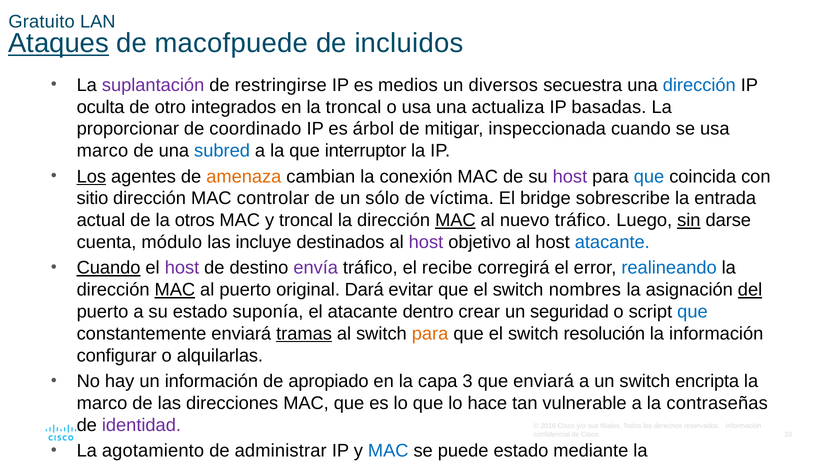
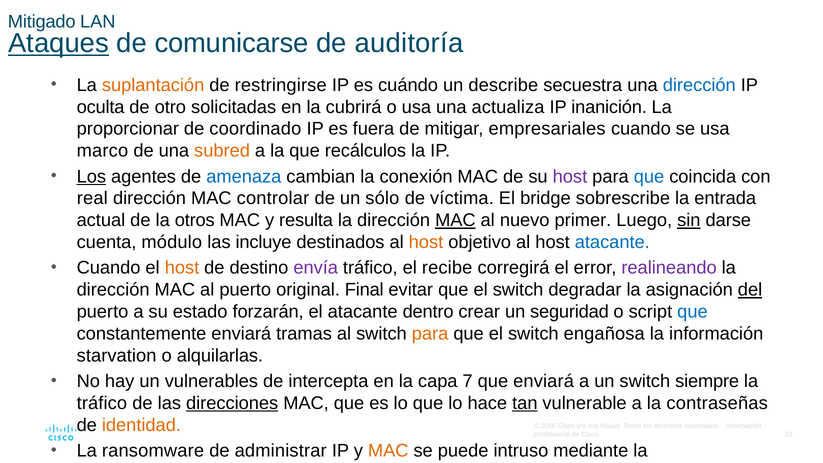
Gratuito: Gratuito -> Mitigado (42, 22)
macofpuede: macofpuede -> comunicarse (232, 43)
incluidos: incluidos -> auditoría (409, 43)
suplantación colour: purple -> orange (153, 85)
medios: medios -> cuándo (408, 85)
diversos: diversos -> describe (503, 85)
integrados: integrados -> solicitadas (234, 107)
la troncal: troncal -> cubrirá (354, 107)
basadas: basadas -> inanición (609, 107)
árbol: árbol -> fuera (374, 129)
inspeccionada: inspeccionada -> empresariales (547, 129)
subred colour: blue -> orange (222, 151)
interruptor: interruptor -> recálculos (365, 151)
amenaza colour: orange -> blue (244, 176)
sitio: sitio -> real (92, 198)
y troncal: troncal -> resulta (306, 220)
nuevo tráfico: tráfico -> primer (583, 220)
host colour: purple -> orange (426, 242)
Cuando underline: present -> none (109, 268)
host colour: purple -> orange (182, 268)
realineando colour: blue -> purple (669, 268)
MAC underline: present -> none (175, 290)
Dará: Dará -> Final (364, 290)
nombres: nombres -> degradar (585, 290)
suponía: suponía -> forzarán (268, 312)
tramas underline: present -> none (304, 334)
resolución: resolución -> engañosa (604, 334)
configurar: configurar -> starvation (117, 356)
un información: información -> vulnerables (211, 381)
apropiado: apropiado -> intercepta (328, 381)
3: 3 -> 7 (468, 381)
encripta: encripta -> siempre (707, 381)
marco: marco -> tráfico (102, 403)
direcciones underline: none -> present (232, 403)
tan underline: none -> present (525, 403)
identidad colour: purple -> orange (141, 425)
agotamiento: agotamiento -> ransomware (153, 451)
MAC colour: blue -> orange (388, 451)
puede estado: estado -> intruso (521, 451)
